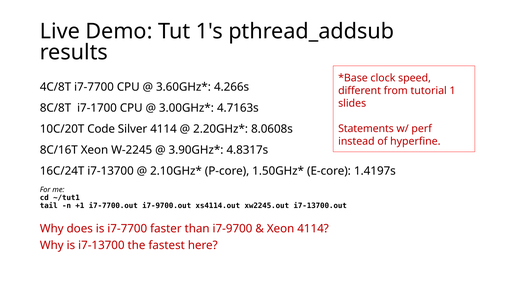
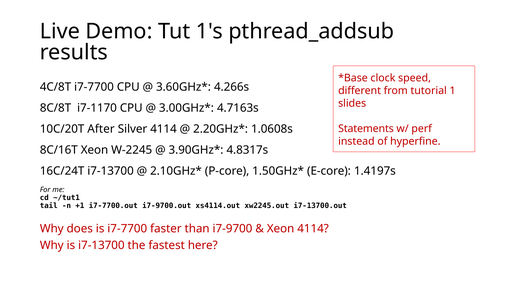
i7-1700: i7-1700 -> i7-1170 (97, 108)
Code: Code -> After (101, 129)
8.0608s: 8.0608s -> 1.0608s (272, 129)
